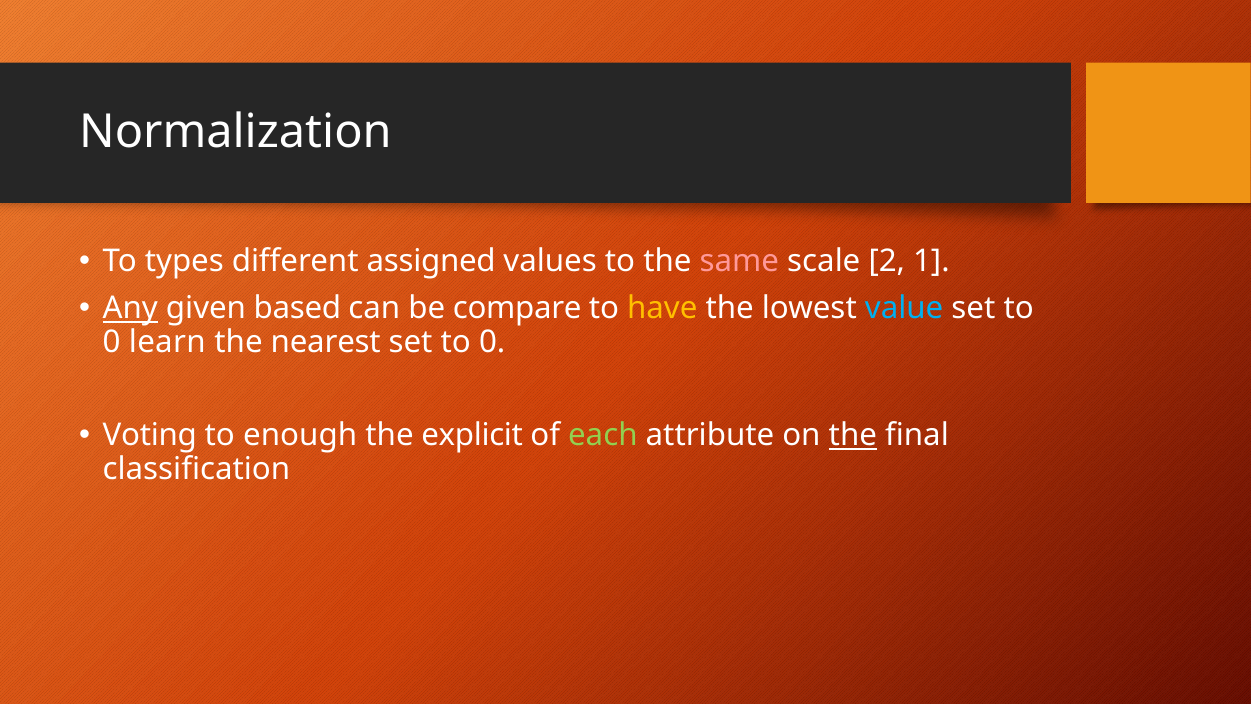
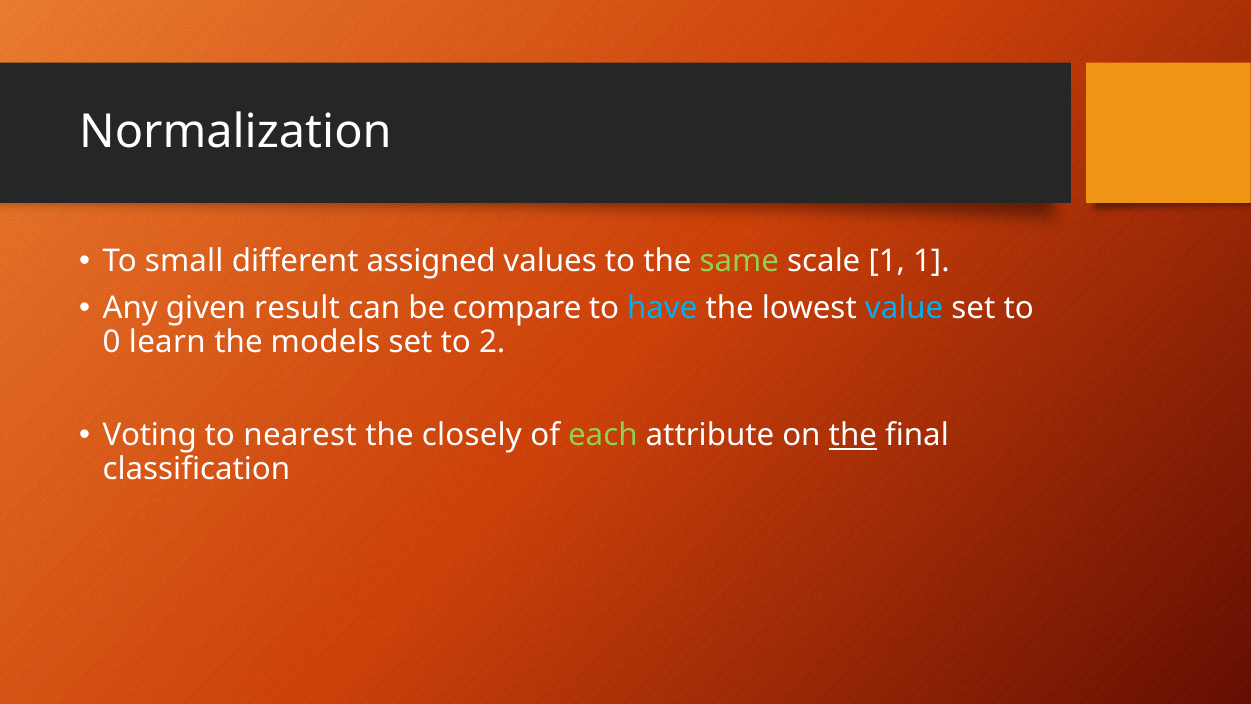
types: types -> small (184, 261)
same colour: pink -> light green (739, 261)
scale 2: 2 -> 1 (887, 261)
Any underline: present -> none (130, 308)
based: based -> result (297, 308)
have colour: yellow -> light blue (662, 308)
nearest: nearest -> models (325, 342)
0: 0 -> 2 (492, 342)
enough: enough -> nearest (300, 435)
explicit: explicit -> closely (472, 435)
